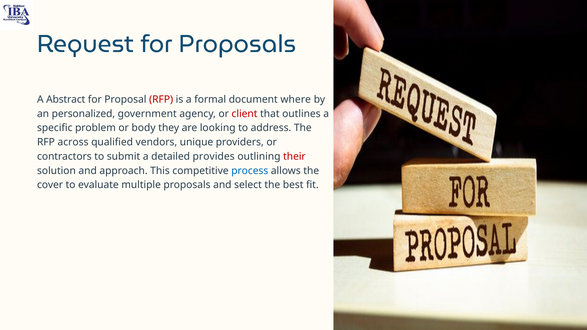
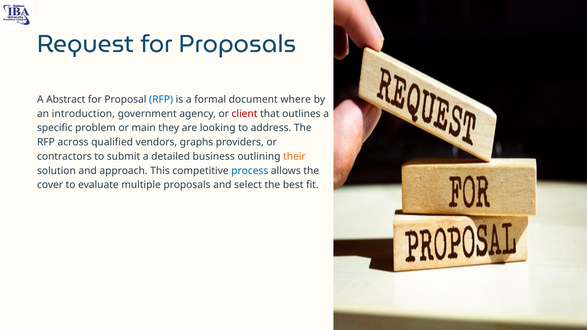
RFP colour: red -> blue (161, 99)
personalized: personalized -> introduction (83, 114)
body: body -> main (144, 128)
unique: unique -> graphs (197, 142)
provides: provides -> business (214, 157)
their colour: red -> orange (294, 157)
